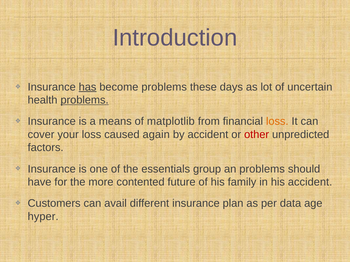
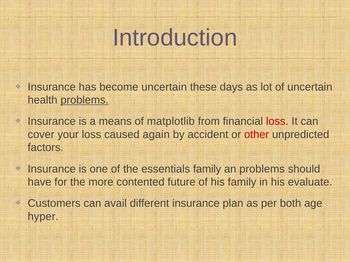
has underline: present -> none (88, 87)
become problems: problems -> uncertain (164, 87)
loss colour: orange -> red (277, 122)
essentials group: group -> family (207, 169)
his accident: accident -> evaluate (310, 182)
data: data -> both (291, 204)
